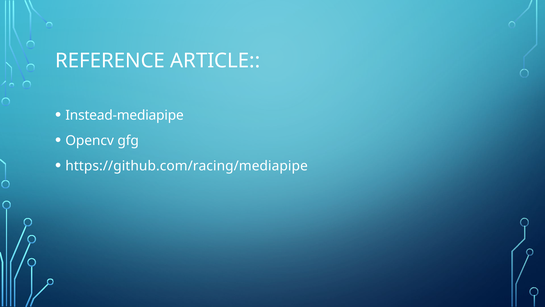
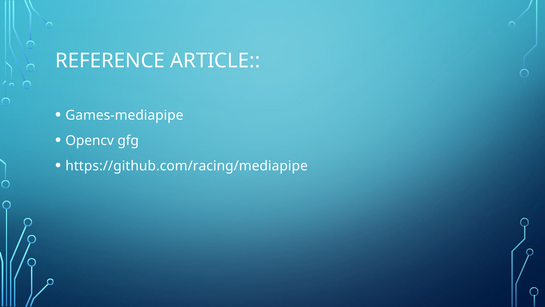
Instead-mediapipe: Instead-mediapipe -> Games-mediapipe (124, 115)
